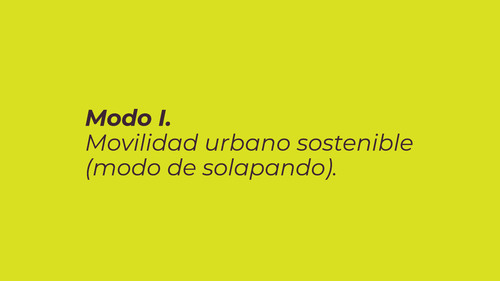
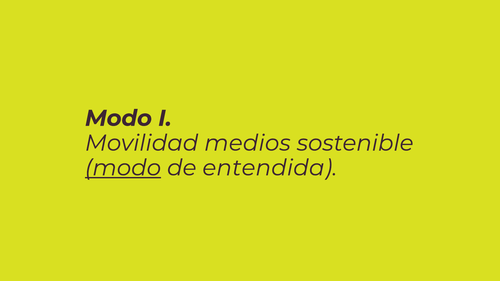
urbano: urbano -> medios (247, 143)
modo underline: none -> present (123, 168)
solapando: solapando -> entendida (270, 168)
